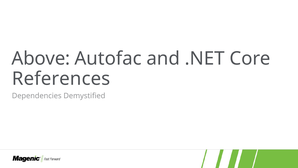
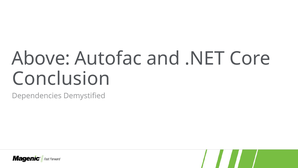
References: References -> Conclusion (61, 79)
